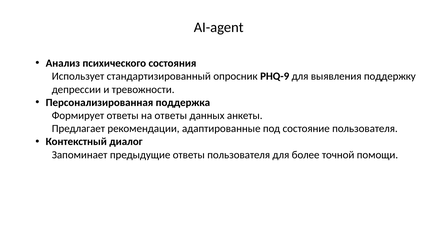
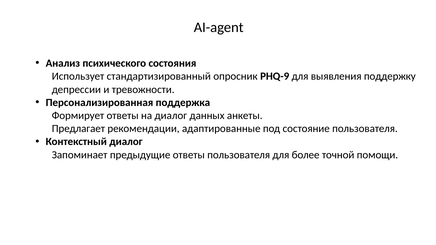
на ответы: ответы -> диалог (171, 116)
